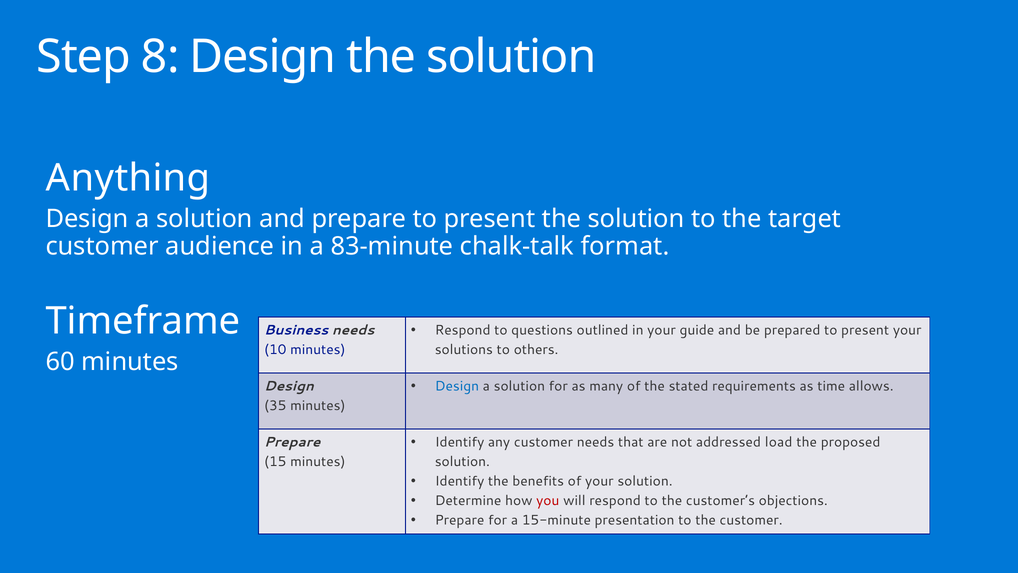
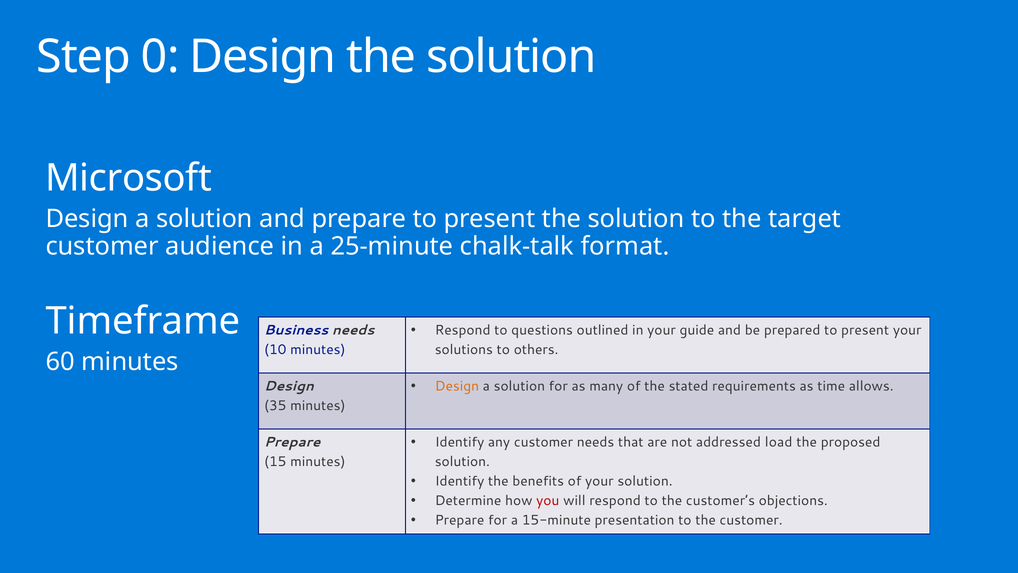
8: 8 -> 0 (160, 57)
Anything: Anything -> Microsoft (129, 178)
83-minute: 83-minute -> 25-minute (392, 246)
Design colour: blue -> orange (457, 386)
